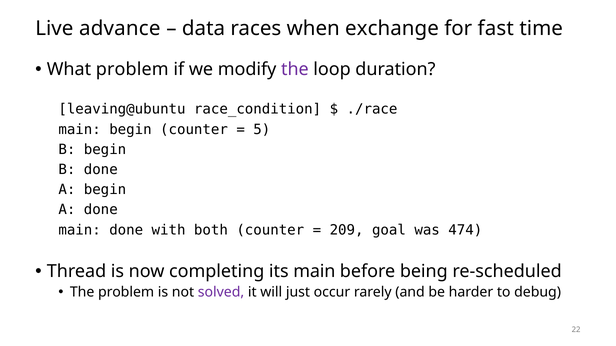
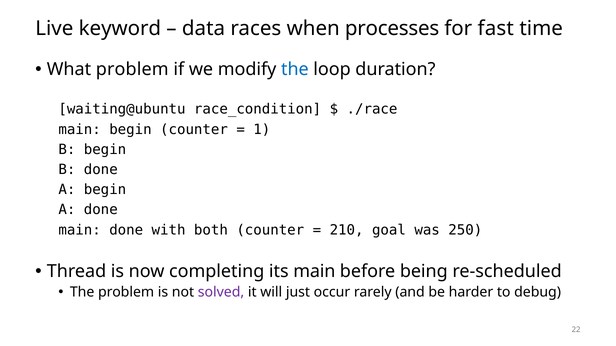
advance: advance -> keyword (120, 29)
exchange: exchange -> processes (392, 29)
the colour: purple -> blue (295, 70)
leaving@ubuntu: leaving@ubuntu -> waiting@ubuntu (122, 109)
5: 5 -> 1 (262, 130)
209: 209 -> 210 (347, 230)
474: 474 -> 250 (465, 230)
